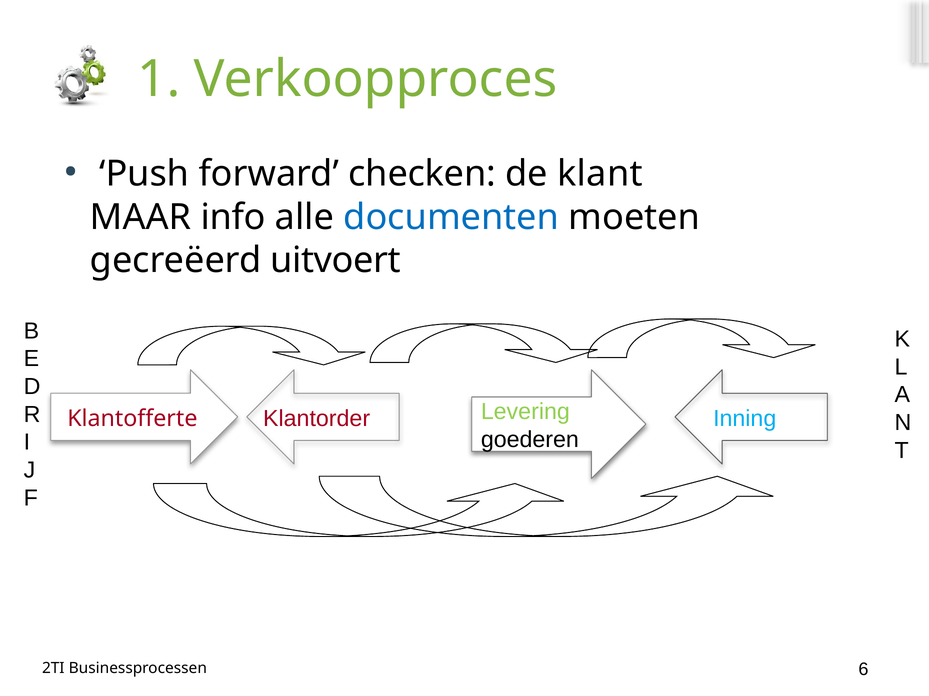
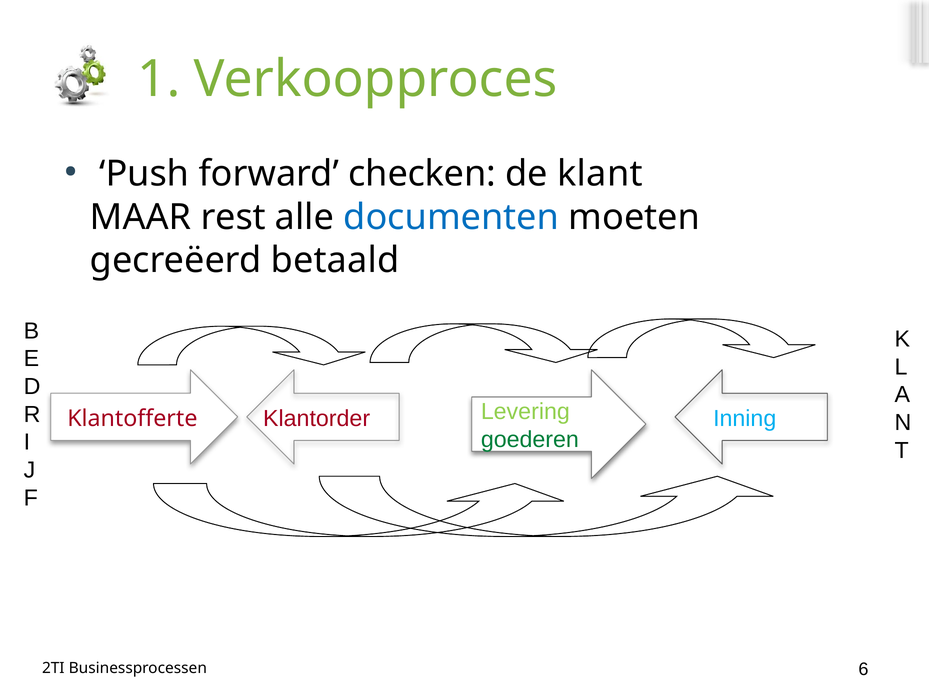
info: info -> rest (233, 217)
uitvoert: uitvoert -> betaald (335, 261)
goederen colour: black -> green (530, 440)
